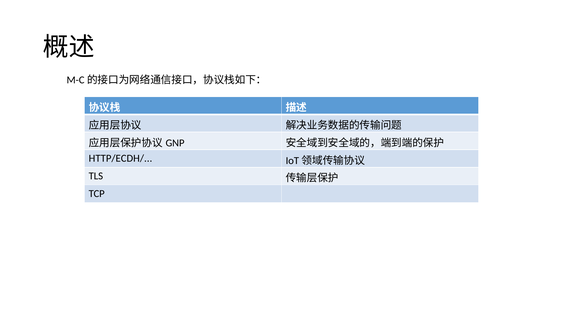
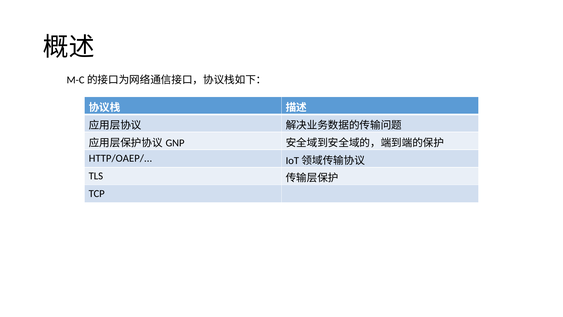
HTTP/ECDH/: HTTP/ECDH/ -> HTTP/OAEP/ (121, 158)
